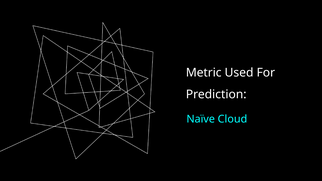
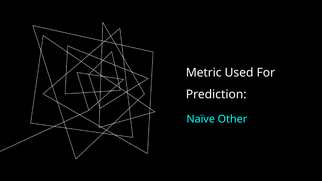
Cloud: Cloud -> Other (232, 119)
